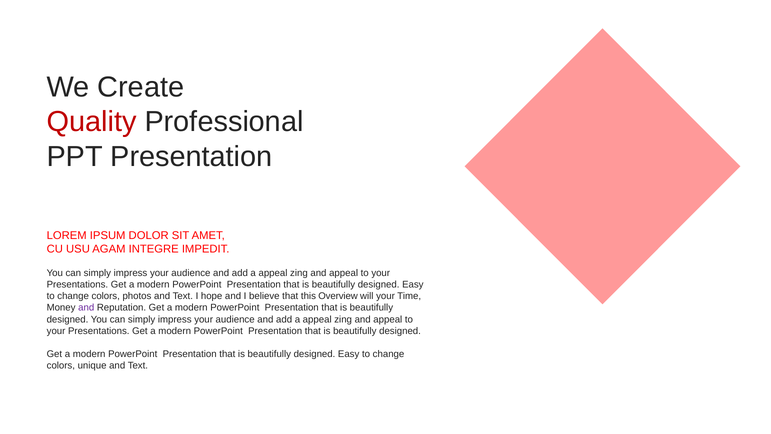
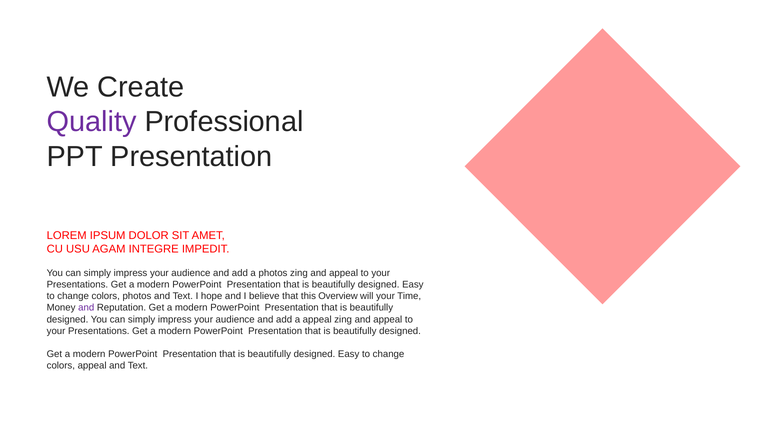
Quality colour: red -> purple (92, 122)
appeal: appeal -> photos (273, 273)
colors unique: unique -> appeal (92, 365)
